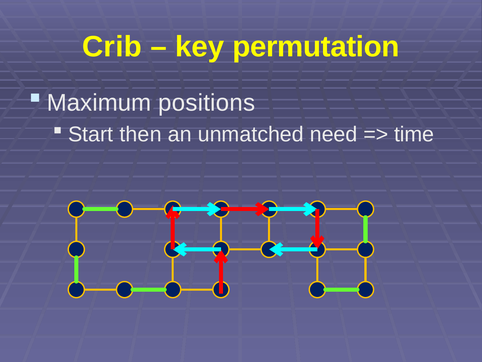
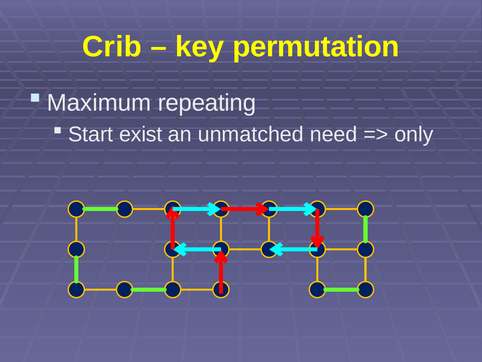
positions: positions -> repeating (207, 103)
then: then -> exist (141, 134)
time: time -> only (414, 134)
